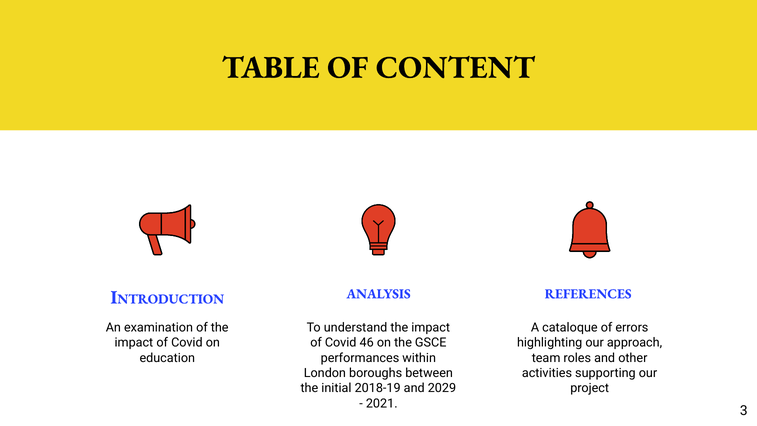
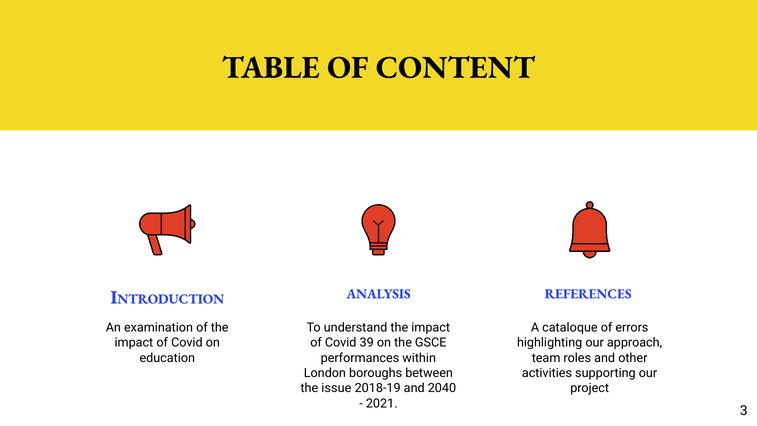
46: 46 -> 39 (367, 343)
initial: initial -> issue (336, 388)
2029: 2029 -> 2040 (442, 388)
